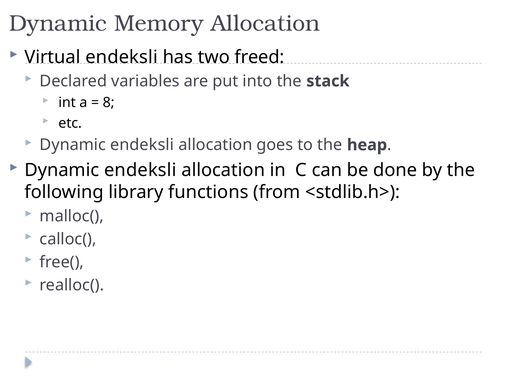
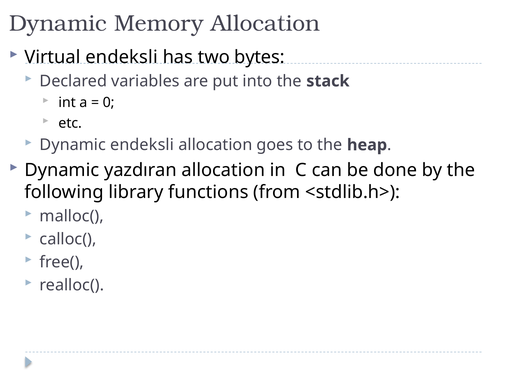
freed: freed -> bytes (259, 57)
8: 8 -> 0 (109, 103)
endeksli: endeksli -> yazdıran (140, 170)
